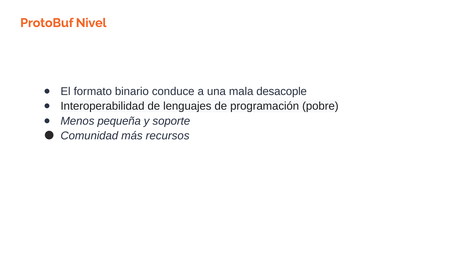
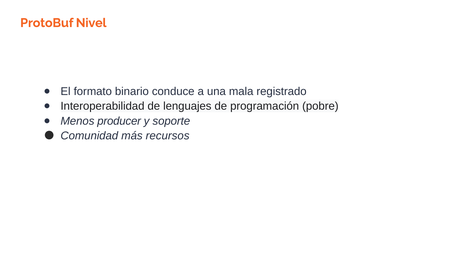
desacople: desacople -> registrado (282, 91)
pequeña: pequeña -> producer (119, 121)
